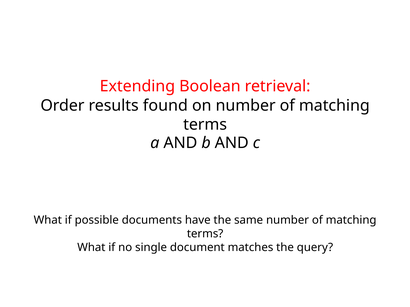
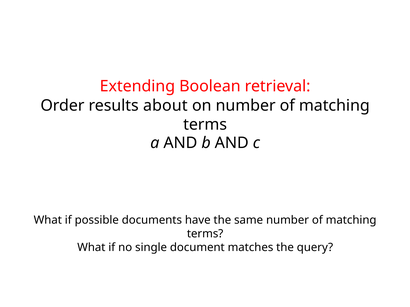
found: found -> about (165, 106)
